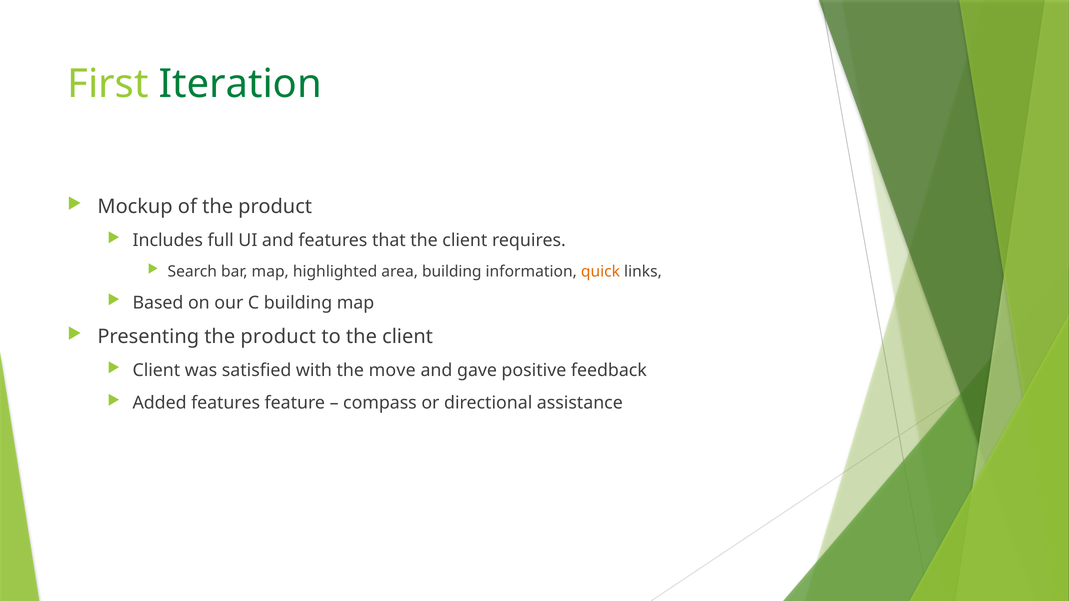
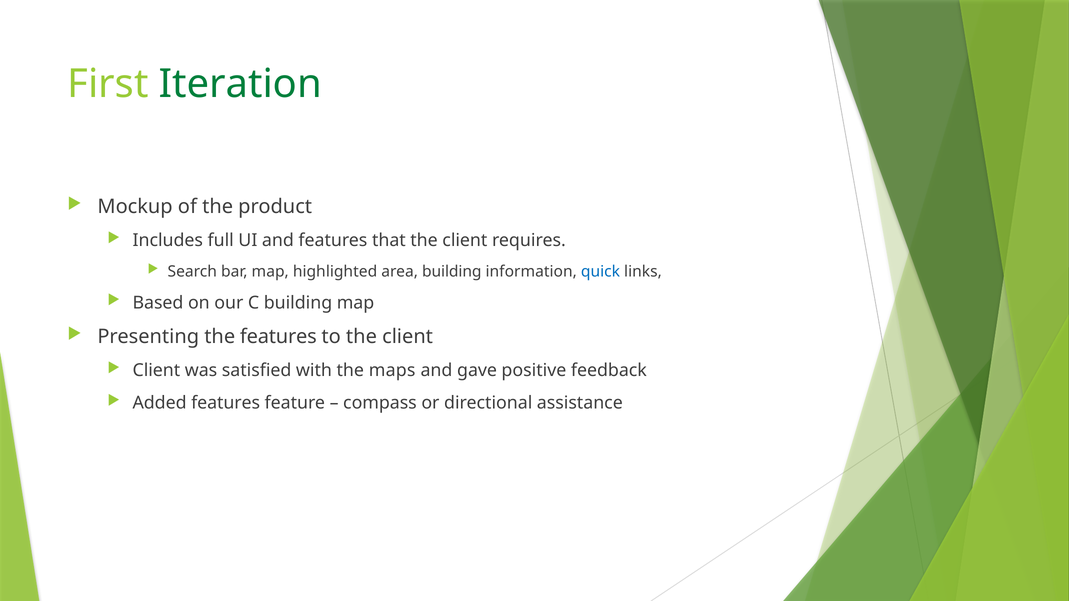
quick colour: orange -> blue (600, 272)
Presenting the product: product -> features (278, 337)
move: move -> maps (392, 371)
